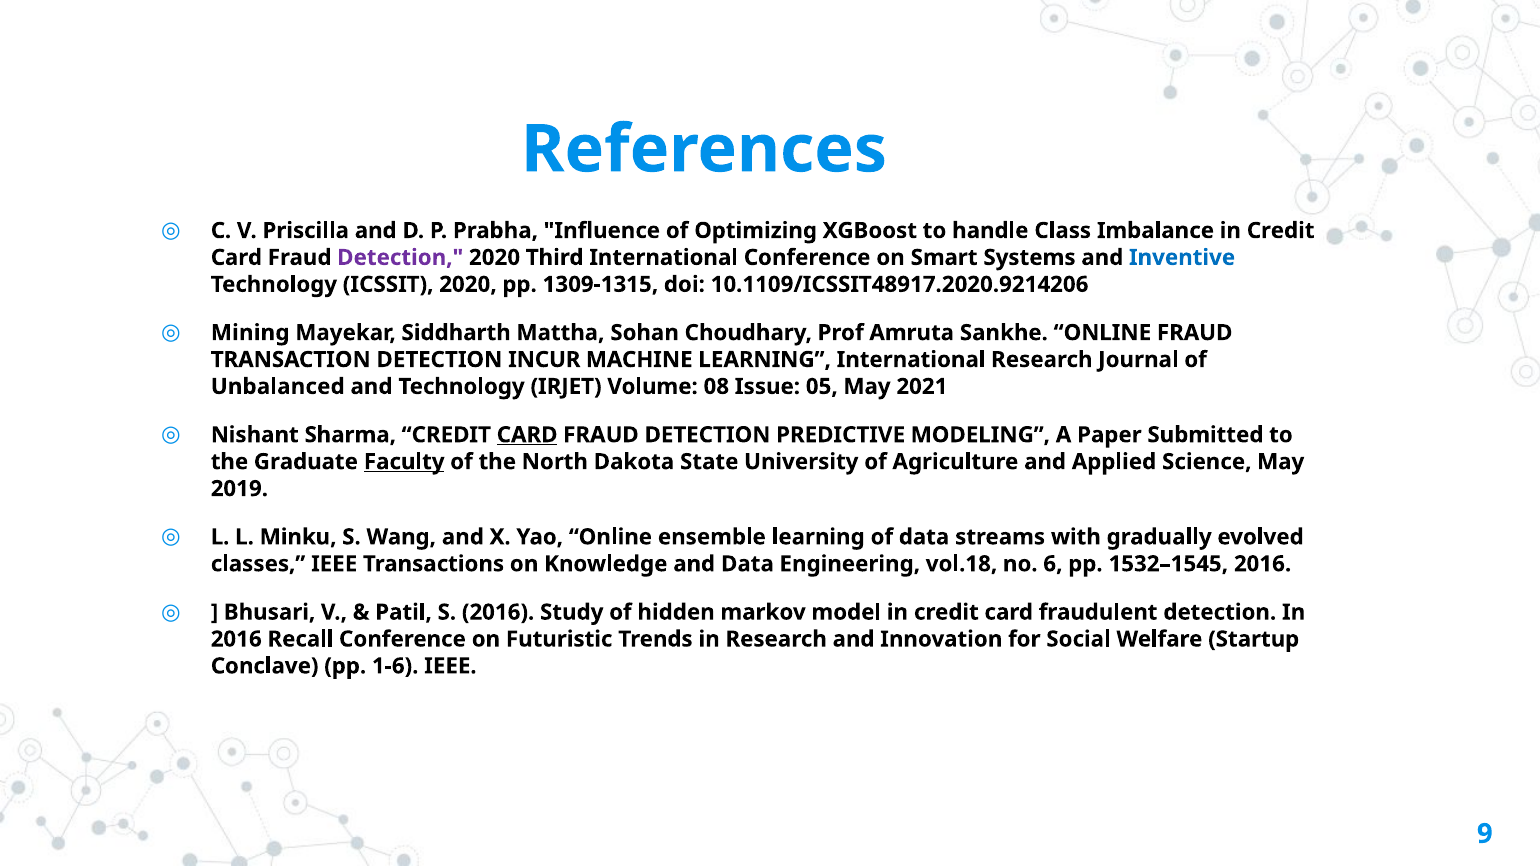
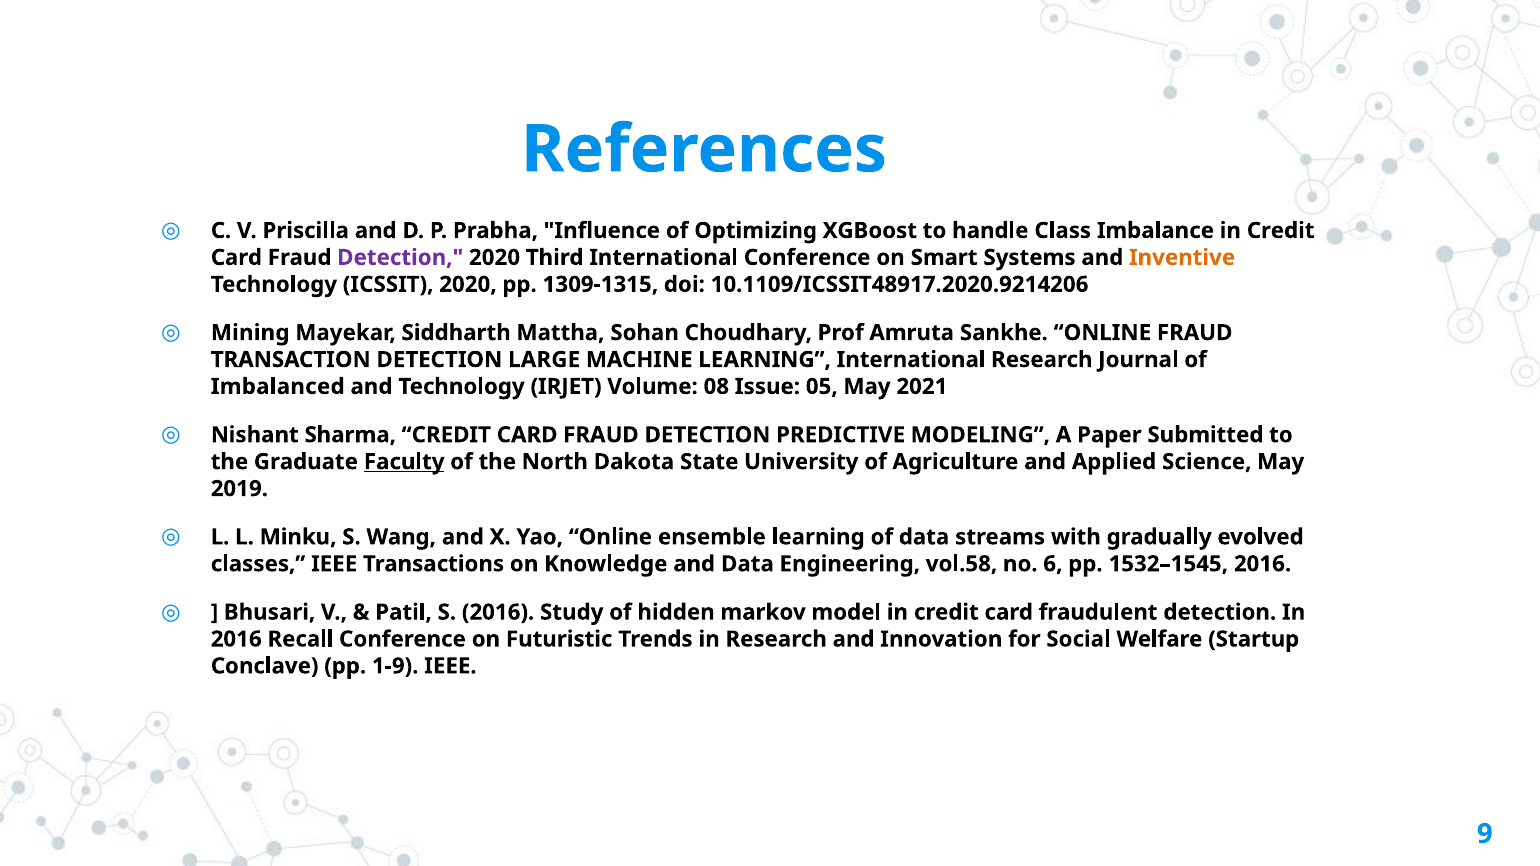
Inventive colour: blue -> orange (1182, 258)
INCUR: INCUR -> LARGE (544, 360)
Unbalanced: Unbalanced -> Imbalanced (278, 387)
CARD underline: present -> none (527, 435)
vol.18: vol.18 -> vol.58 (961, 564)
1-6: 1-6 -> 1-9 (395, 666)
